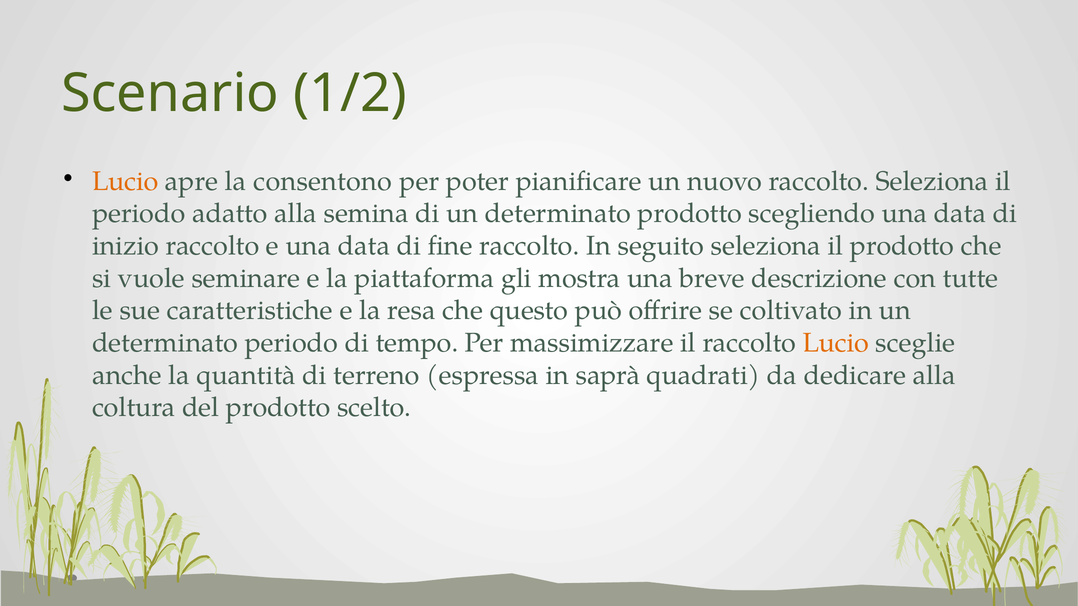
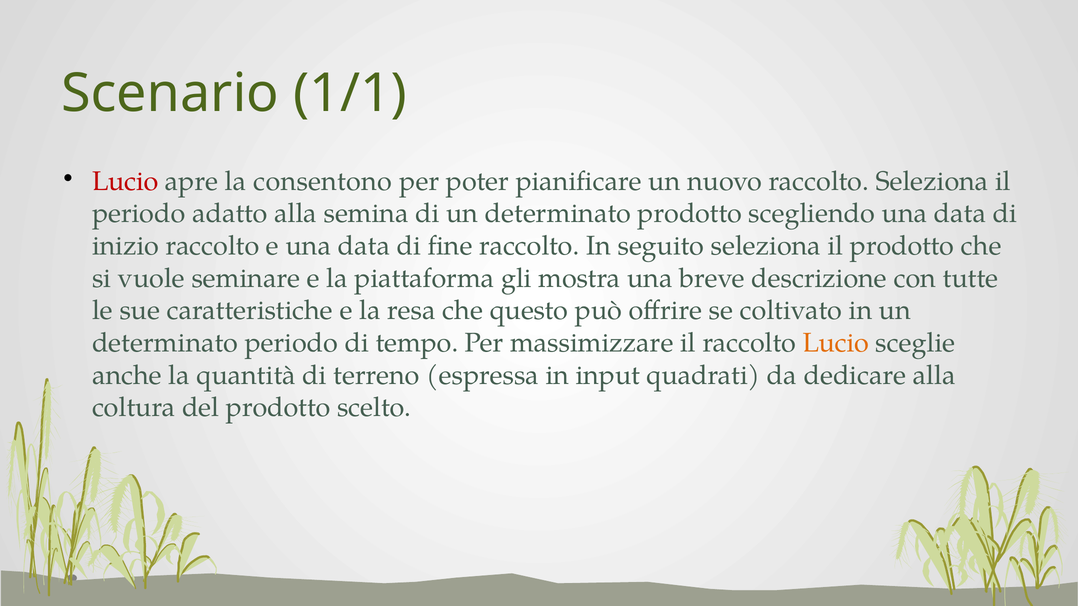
1/2: 1/2 -> 1/1 (350, 94)
Lucio colour: orange -> red (125, 181)
saprà: saprà -> input (608, 375)
